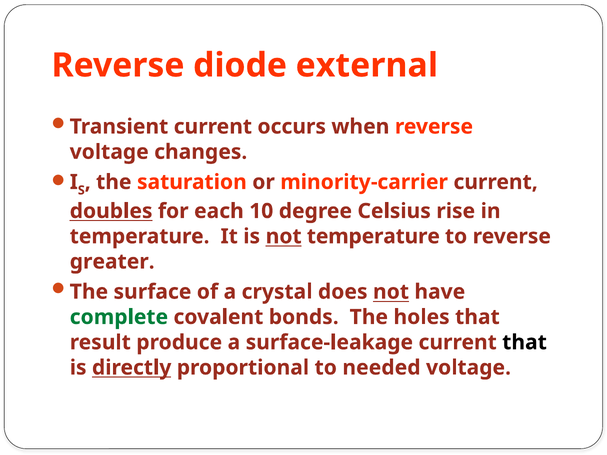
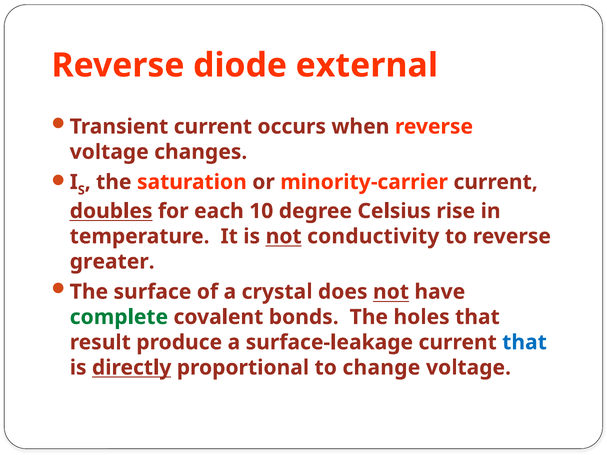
not temperature: temperature -> conductivity (373, 236)
that colour: black -> blue (525, 343)
needed: needed -> change (381, 368)
